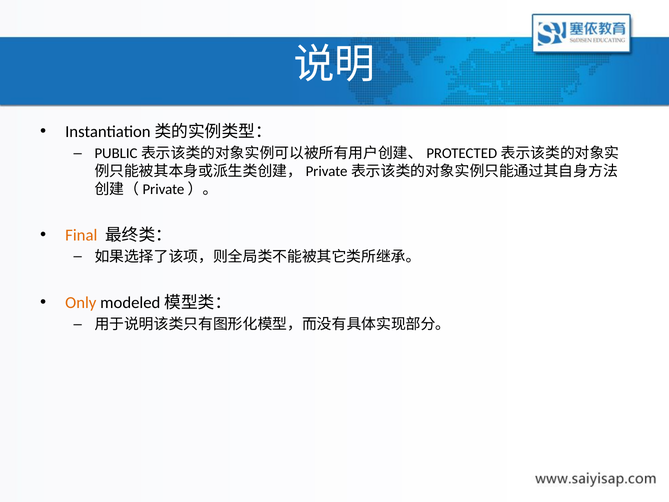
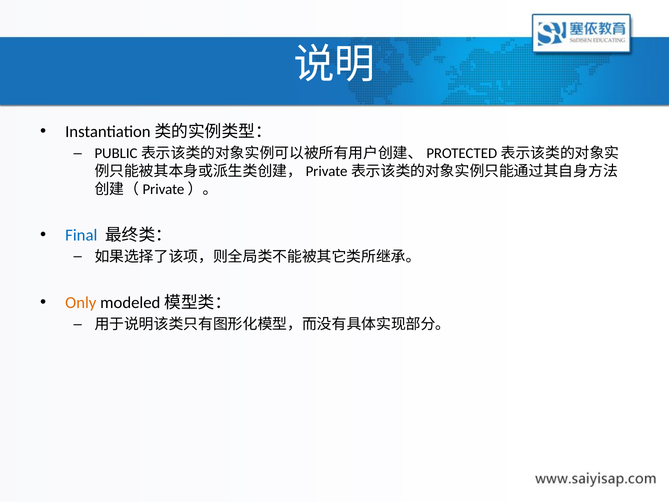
Final colour: orange -> blue (81, 235)
